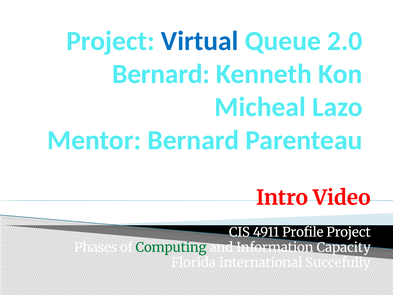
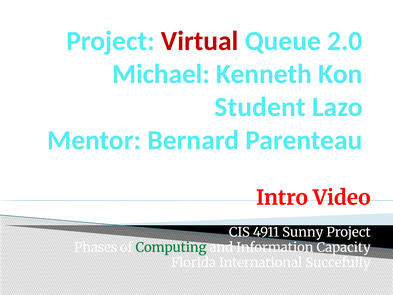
Virtual colour: blue -> red (200, 41)
Bernard: Bernard -> Michael (161, 74)
Micheal: Micheal -> Student (260, 107)
Profile: Profile -> Sunny (303, 232)
